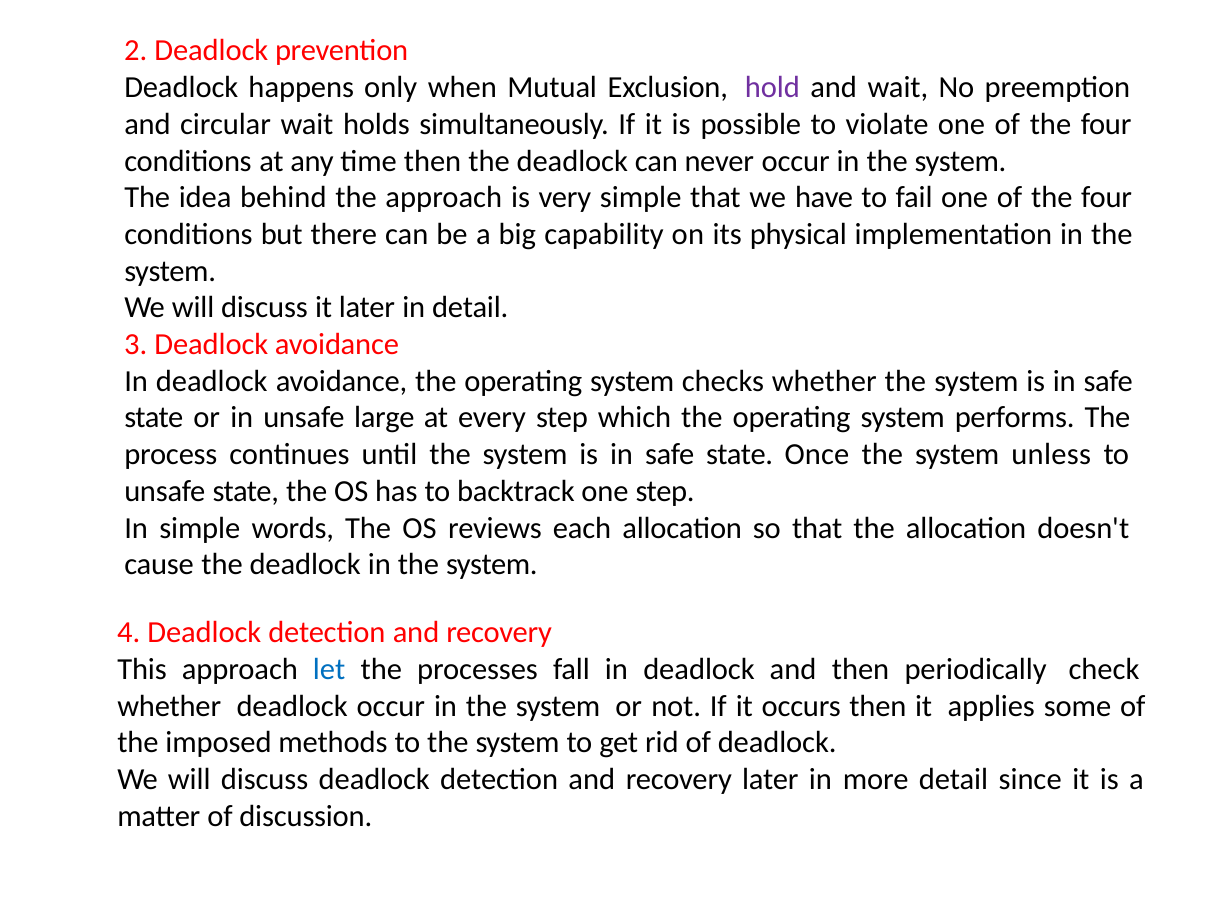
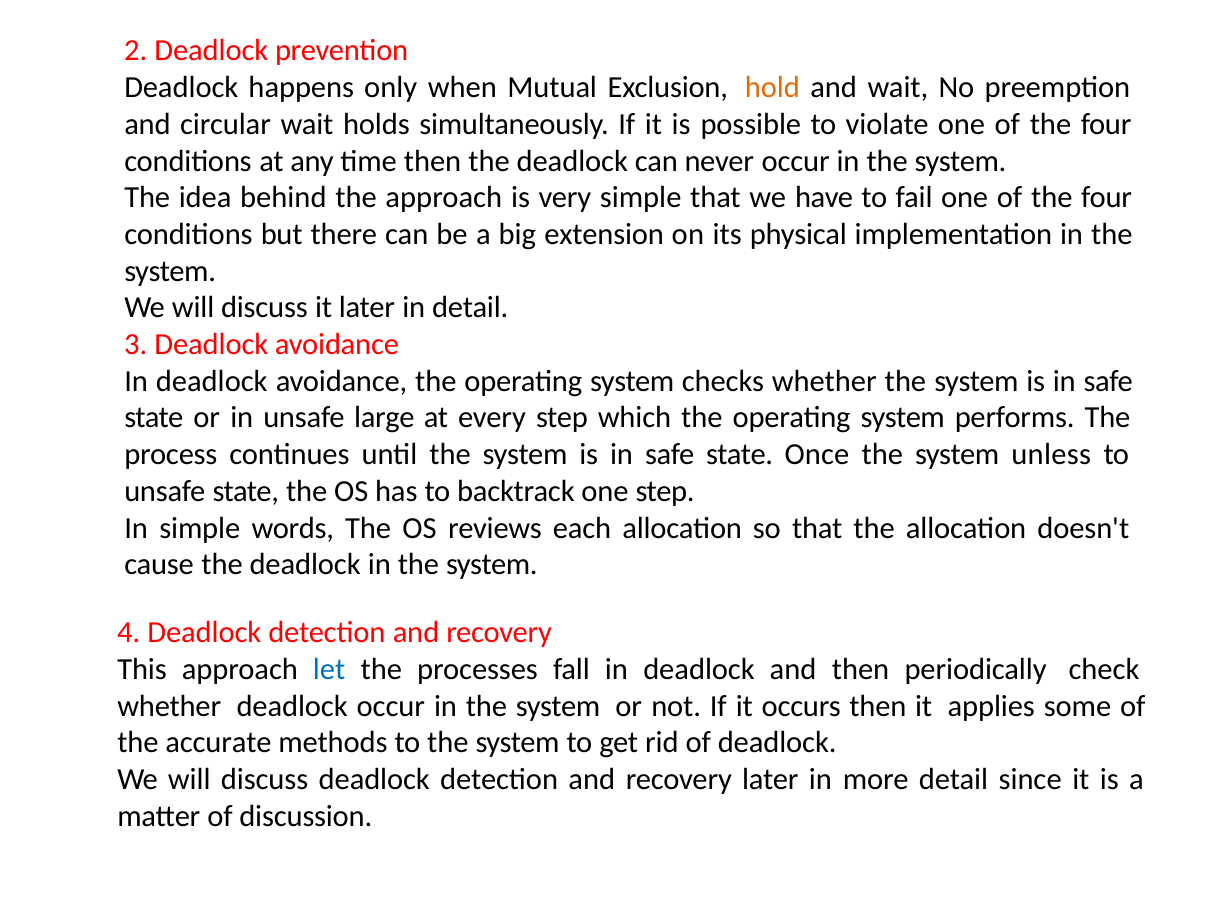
hold colour: purple -> orange (772, 88)
capability: capability -> extension (604, 234)
imposed: imposed -> accurate (219, 743)
